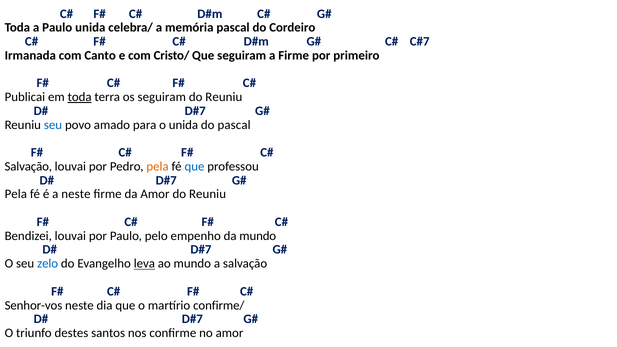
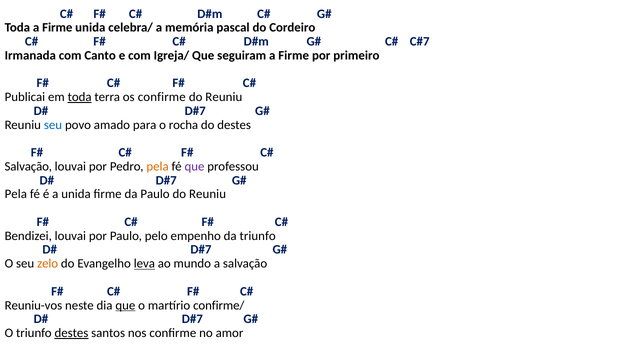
Toda a Paulo: Paulo -> Firme (57, 28)
Cristo/: Cristo/ -> Igreja/ (171, 55)
os seguiram: seguiram -> confirme (162, 97)
o unida: unida -> rocha (183, 125)
do pascal: pascal -> destes (234, 125)
que colour: blue -> purple (194, 166)
a neste: neste -> unida (76, 194)
da Amor: Amor -> Paulo (155, 194)
da mundo: mundo -> triunfo (258, 236)
zelo colour: blue -> orange (48, 264)
Senhor-vos: Senhor-vos -> Reuniu-vos (33, 305)
que underline: none -> present (125, 305)
destes underline: none -> present (71, 333)
